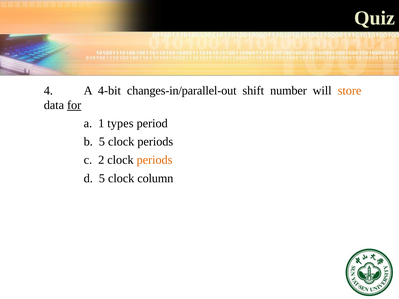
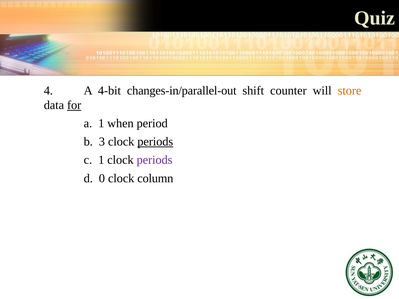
number: number -> counter (288, 91)
types: types -> when (120, 124)
b 5: 5 -> 3 (102, 142)
periods underline: none -> present (155, 142)
c 2: 2 -> 1 (101, 160)
periods colour: orange -> purple (155, 160)
d 5: 5 -> 0 (102, 178)
